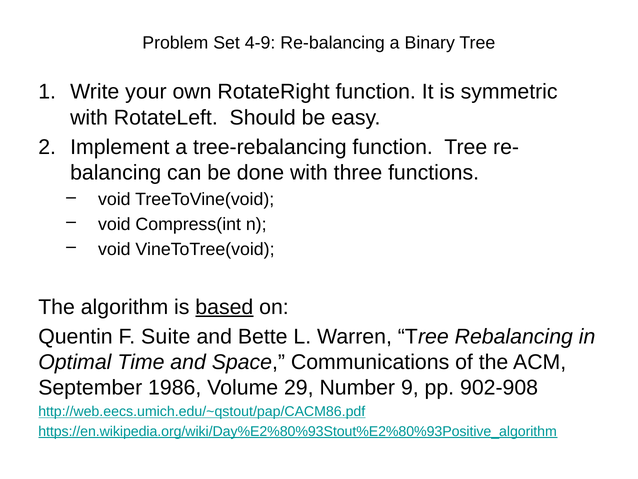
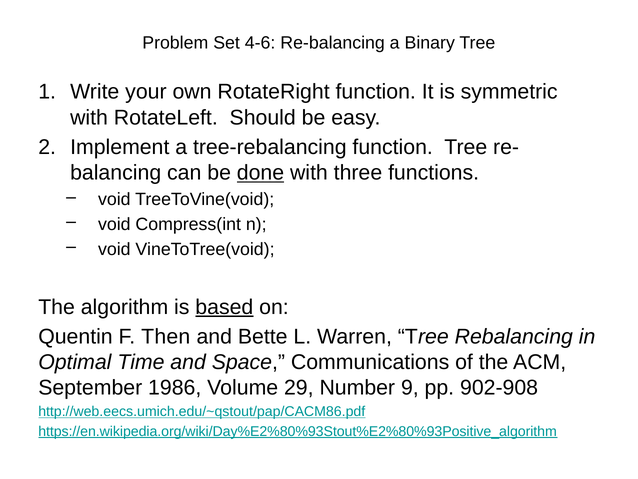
4-9: 4-9 -> 4-6 (260, 43)
done underline: none -> present (260, 173)
Suite: Suite -> Then (166, 336)
